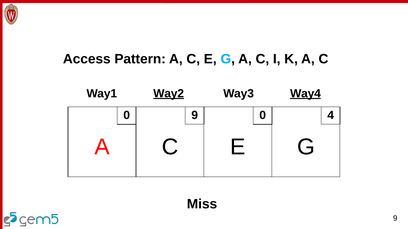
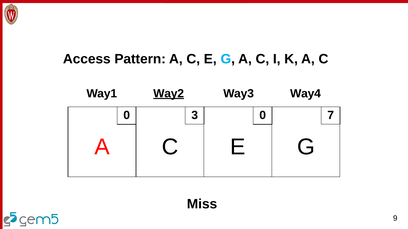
Way4 underline: present -> none (305, 94)
0 9: 9 -> 3 (195, 115)
4: 4 -> 7 (331, 115)
